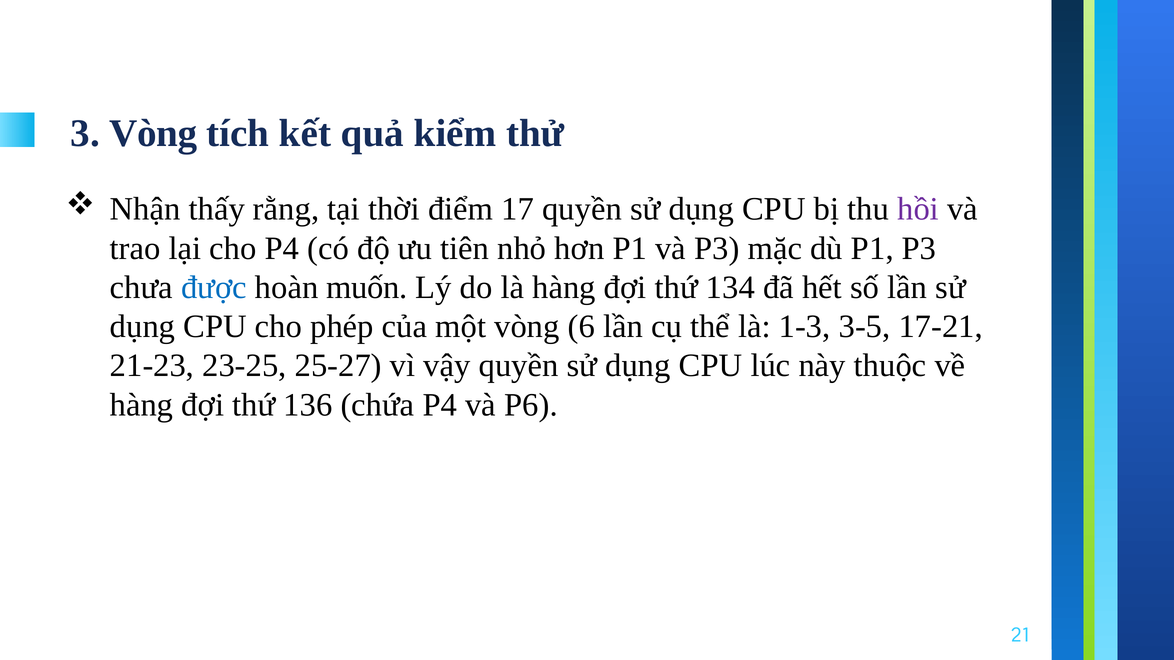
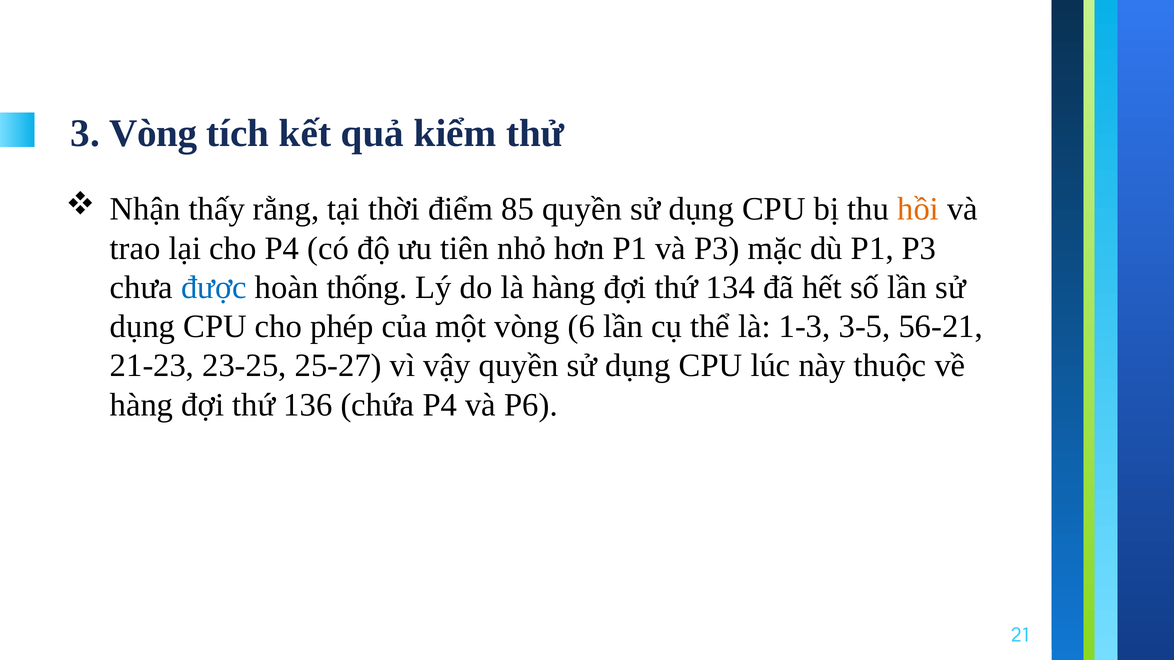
17: 17 -> 85 (518, 209)
hồi colour: purple -> orange (918, 209)
muốn: muốn -> thống (367, 288)
17-21: 17-21 -> 56-21 (941, 327)
